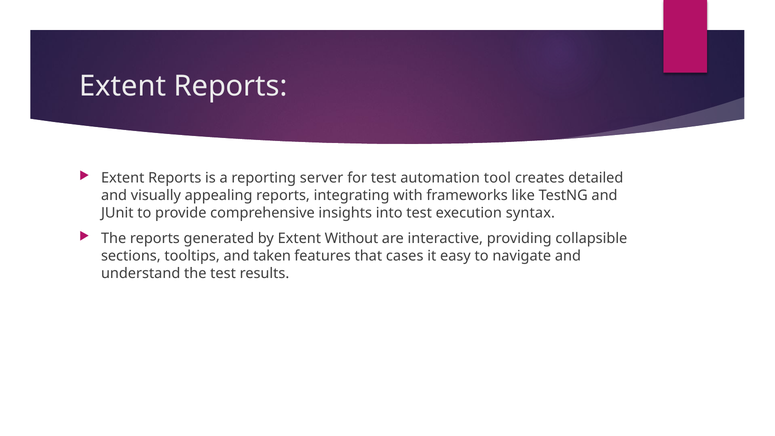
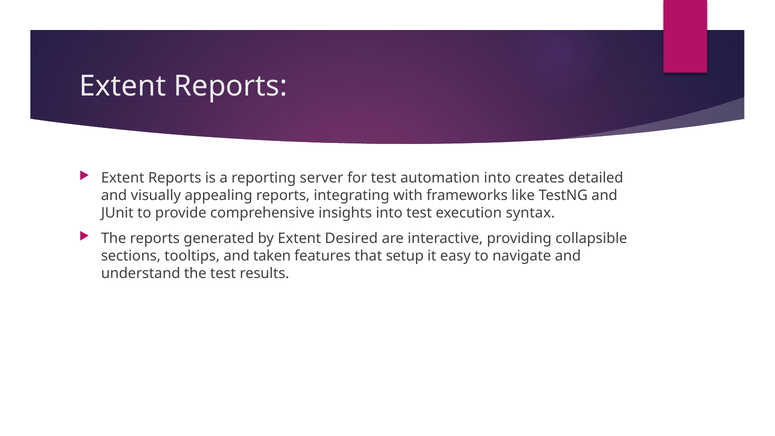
automation tool: tool -> into (497, 178)
Without: Without -> Desired (351, 239)
cases: cases -> setup (405, 256)
